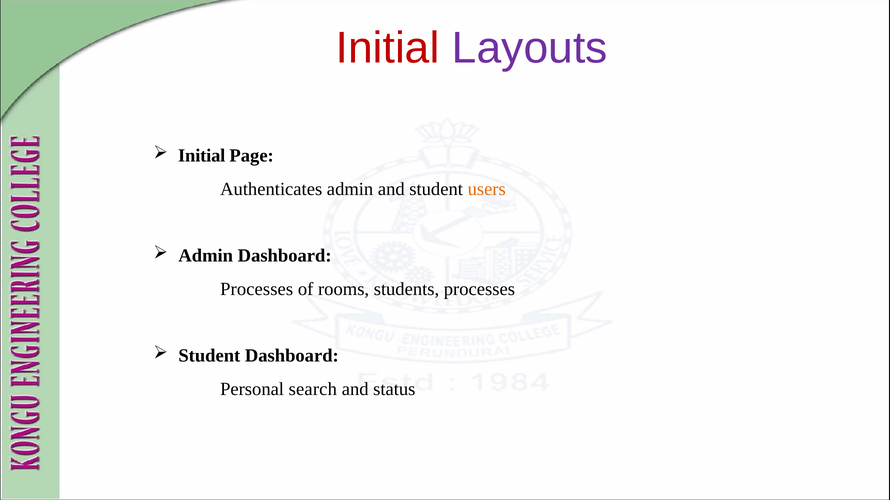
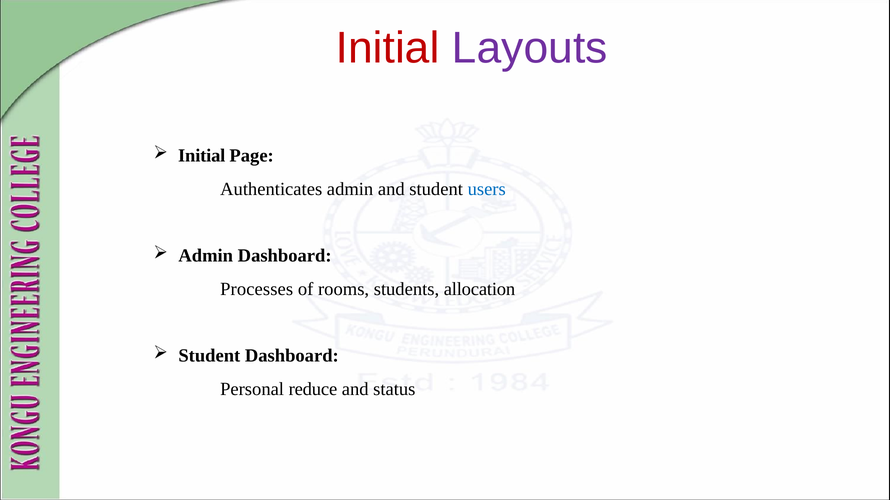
users colour: orange -> blue (487, 189)
students processes: processes -> allocation (480, 289)
search: search -> reduce (313, 390)
